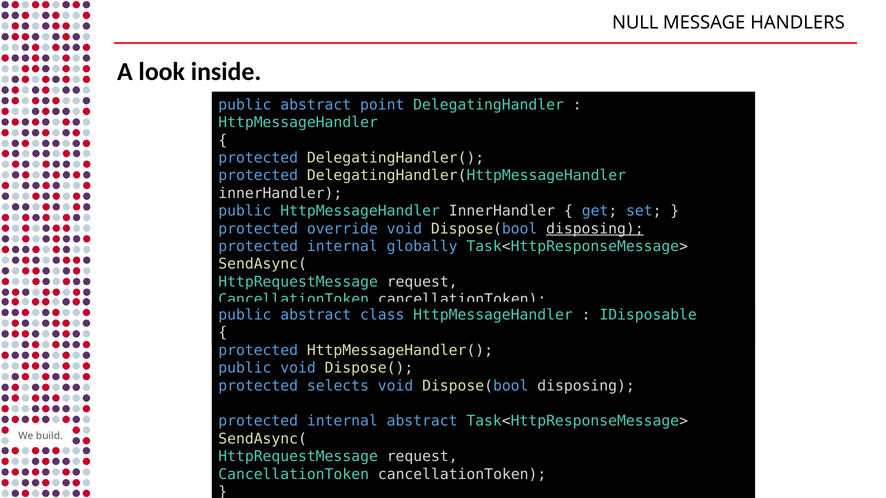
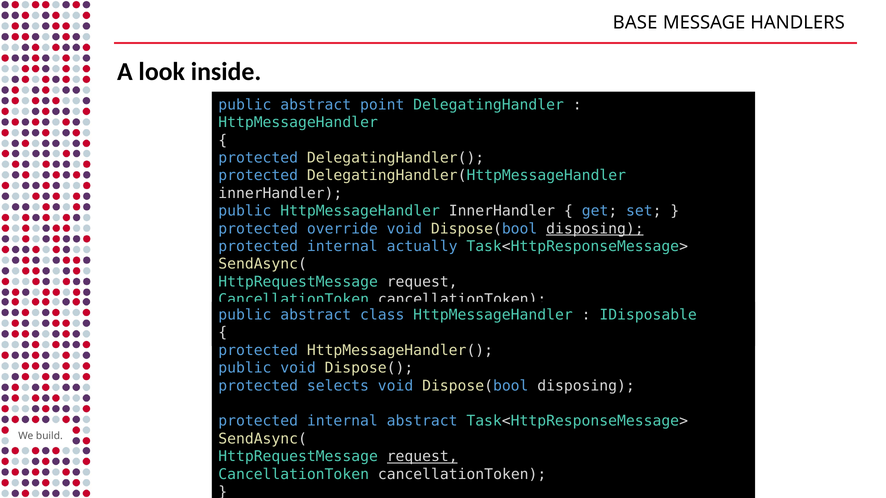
NULL: NULL -> BASE (635, 23)
globally: globally -> actually (422, 247)
request underline: none -> present (422, 457)
